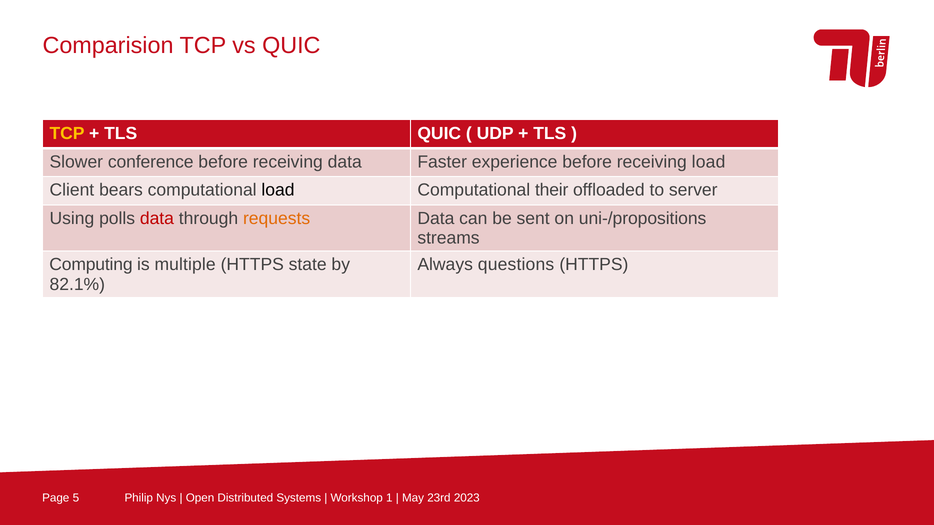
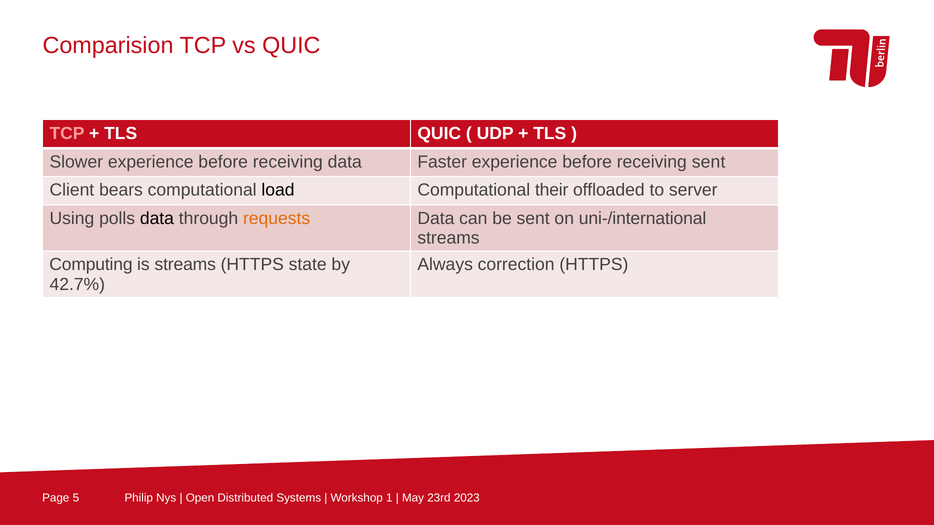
TCP colour: yellow -> pink (67, 133)
Slower conference: conference -> experience (151, 162)
receiving load: load -> sent (709, 162)
data colour: red -> black (157, 219)
uni-/propositions: uni-/propositions -> uni-/international (643, 219)
is multiple: multiple -> streams (185, 265)
questions: questions -> correction (516, 265)
82.1%: 82.1% -> 42.7% (77, 285)
